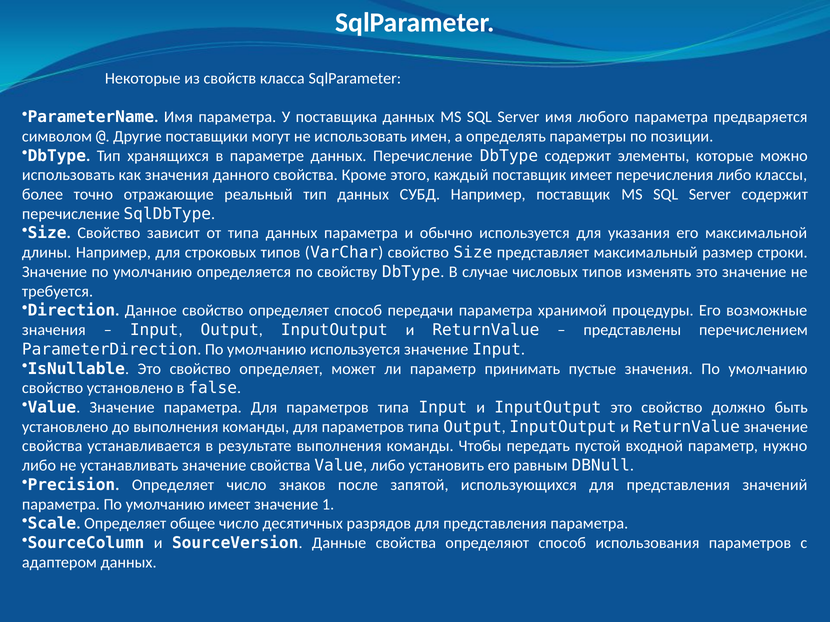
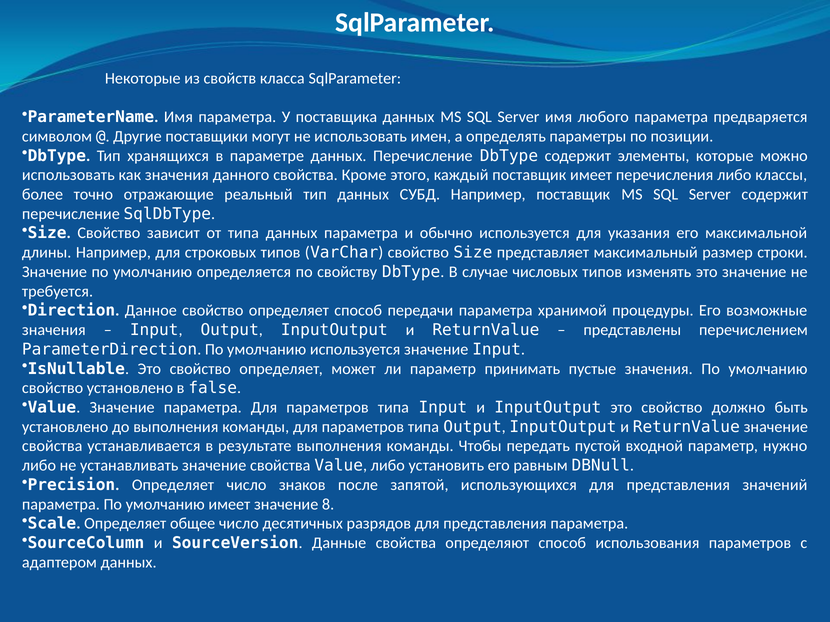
1: 1 -> 8 (328, 505)
